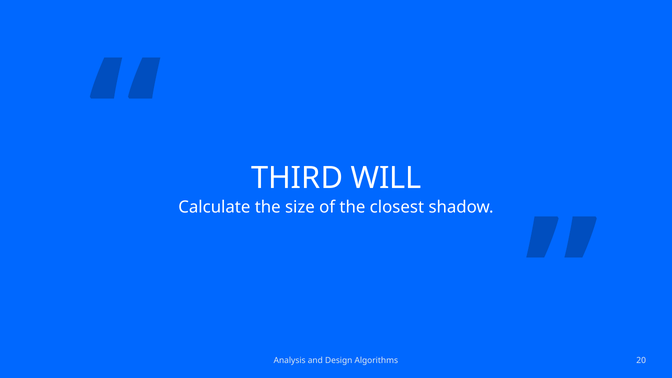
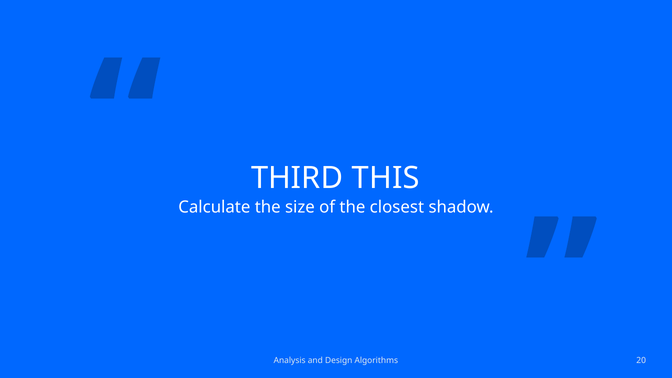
WILL: WILL -> THIS (386, 178)
